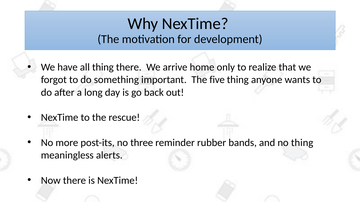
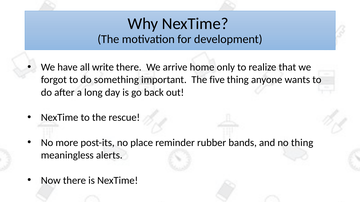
all thing: thing -> write (103, 67)
three: three -> place (142, 143)
